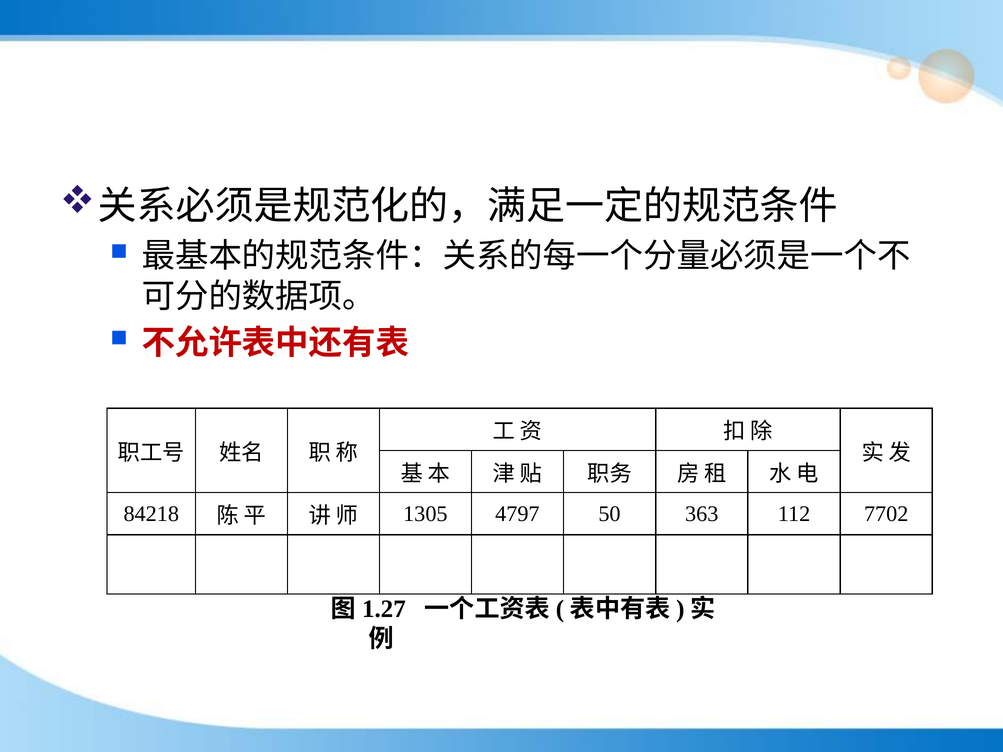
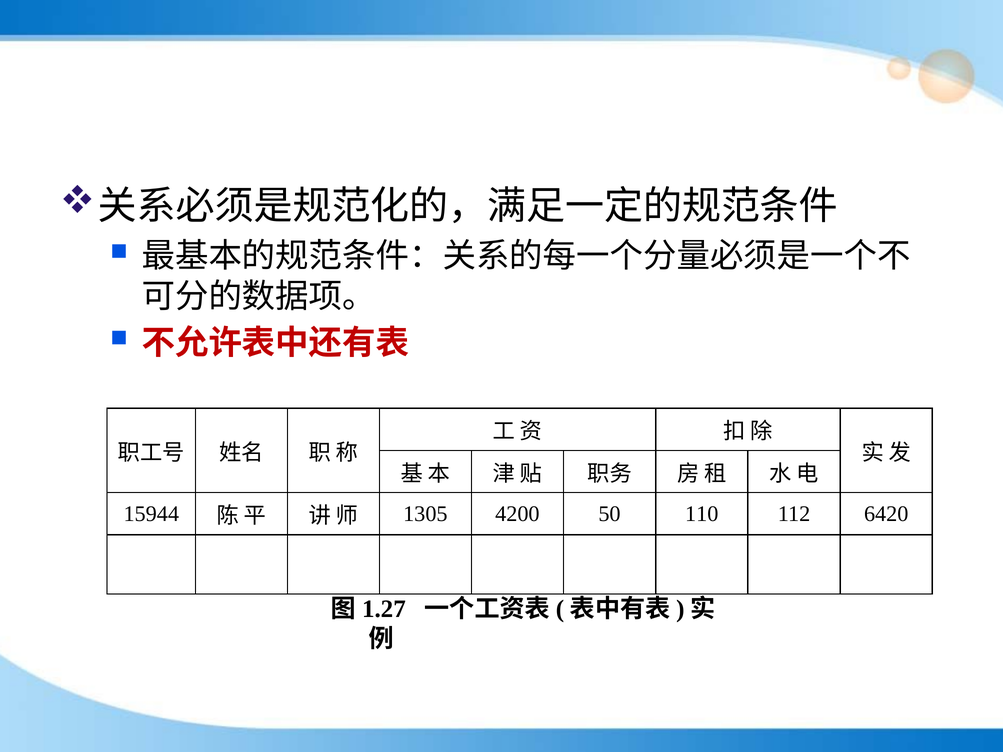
84218: 84218 -> 15944 (151, 514)
4797: 4797 -> 4200 (517, 514)
363: 363 -> 110 (702, 514)
7702: 7702 -> 6420 (886, 514)
